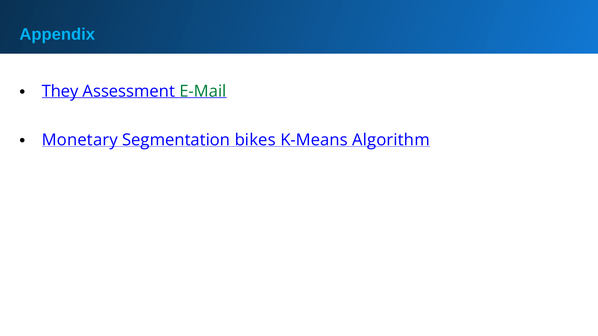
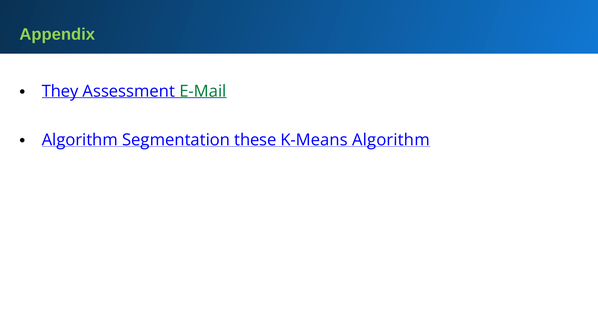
Appendix colour: light blue -> light green (57, 34)
Monetary: Monetary -> Algorithm (80, 140)
bikes: bikes -> these (255, 140)
